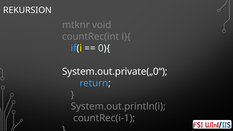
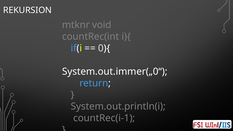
System.out.private(„0“: System.out.private(„0“ -> System.out.immer(„0“ (115, 72)
